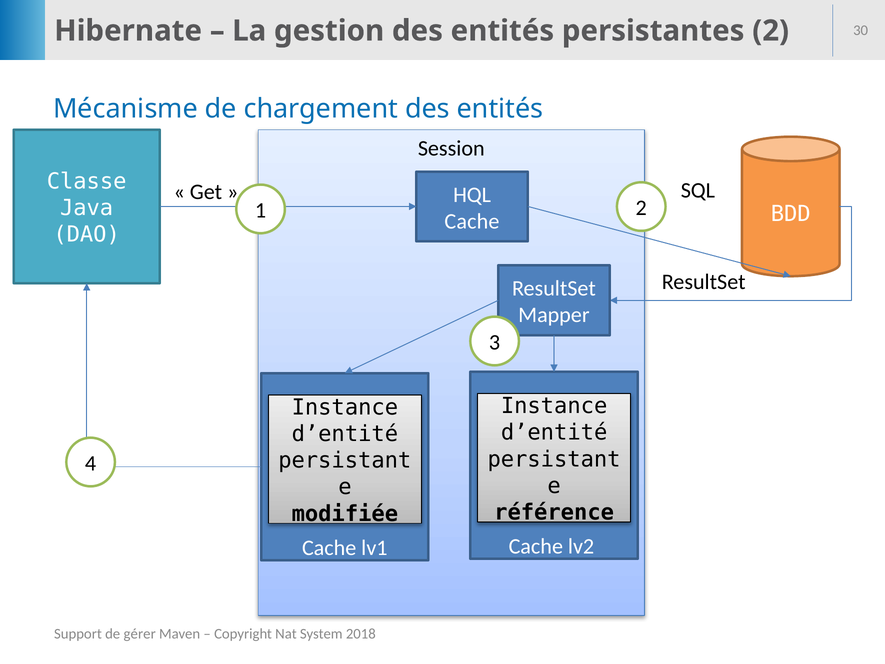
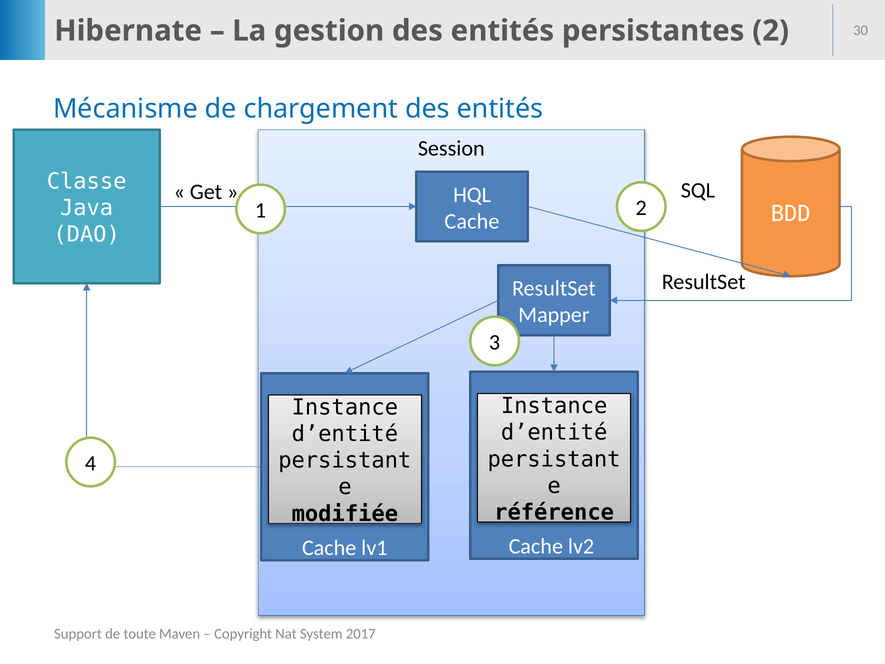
gérer: gérer -> toute (140, 634)
2018: 2018 -> 2017 (361, 634)
